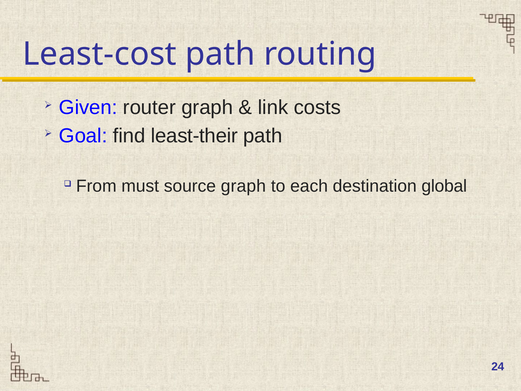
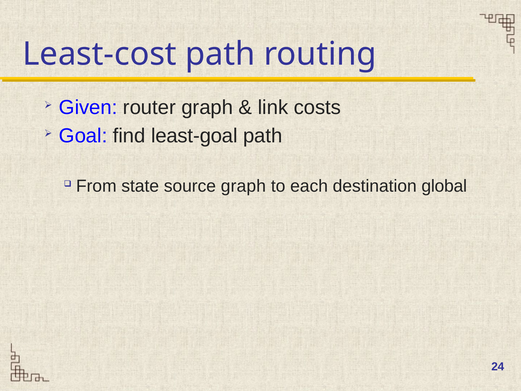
least-their: least-their -> least-goal (194, 136)
must: must -> state (140, 186)
